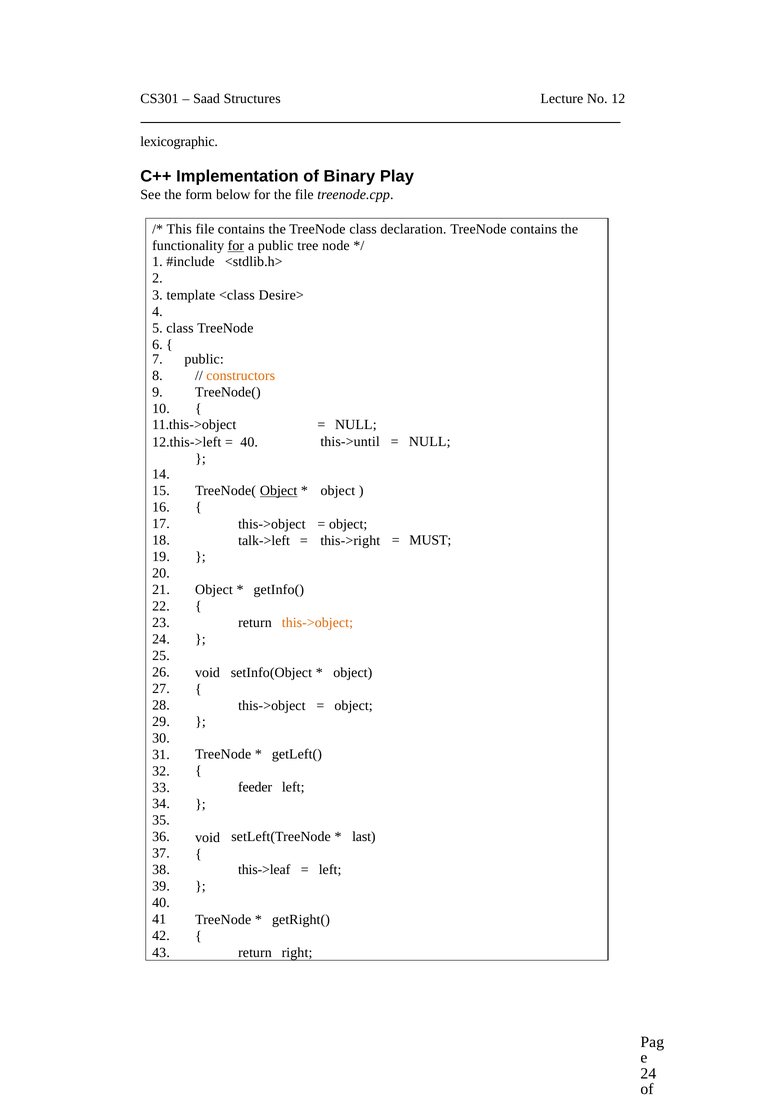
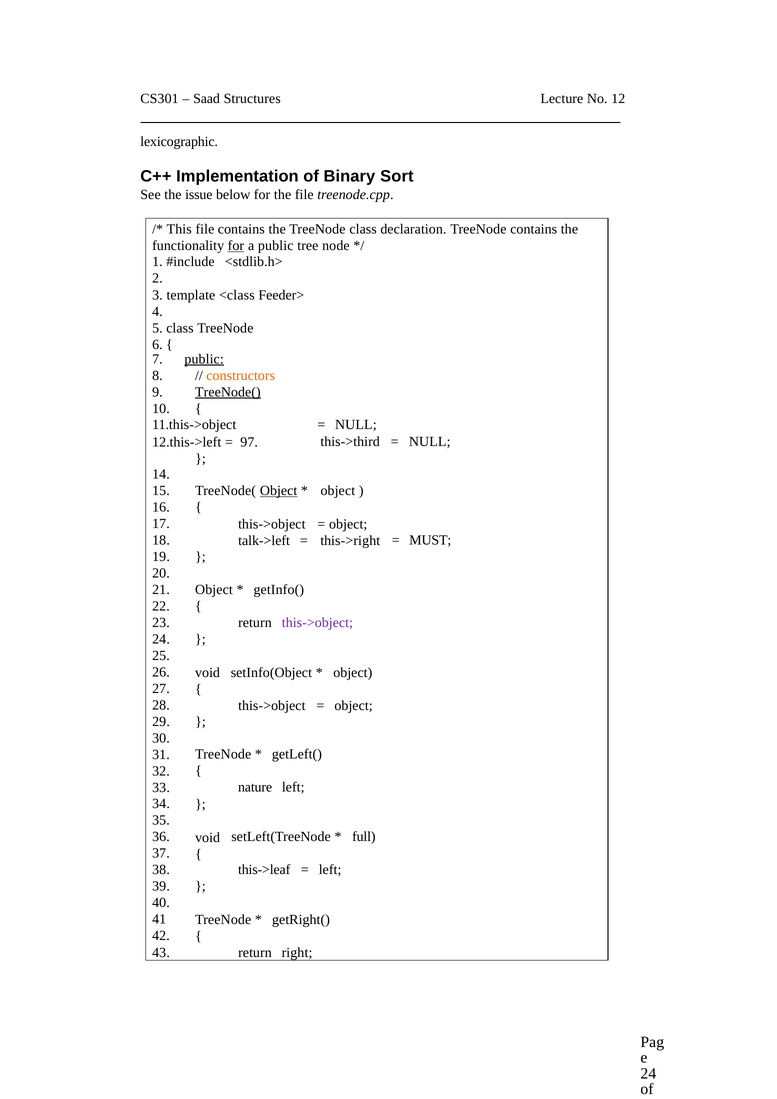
Play: Play -> Sort (397, 177)
form: form -> issue (199, 195)
Desire>: Desire> -> Feeder> (281, 295)
public underline: none -> present (204, 359)
TreeNode( underline: none -> present (228, 392)
this->until: this->until -> this->third (350, 442)
40: 40 -> 97 (249, 442)
this->object colour: orange -> purple (317, 623)
feeder: feeder -> nature (255, 788)
last: last -> full (364, 837)
